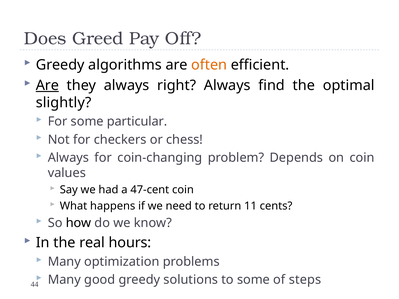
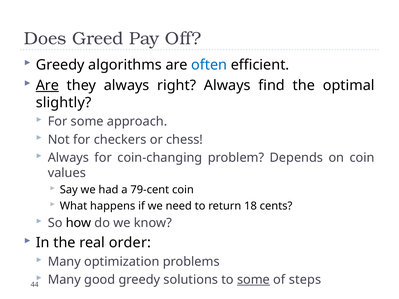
often colour: orange -> blue (209, 65)
particular: particular -> approach (137, 122)
47-cent: 47-cent -> 79-cent (150, 190)
11: 11 -> 18 (251, 206)
hours: hours -> order (130, 243)
some underline: none -> present (253, 280)
